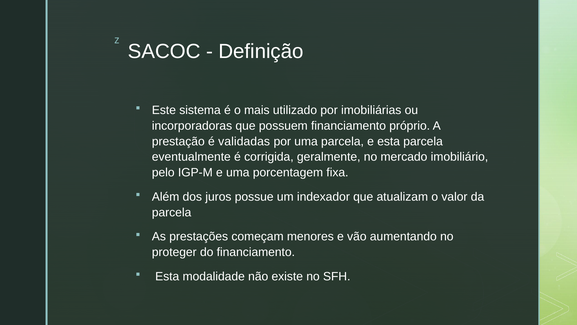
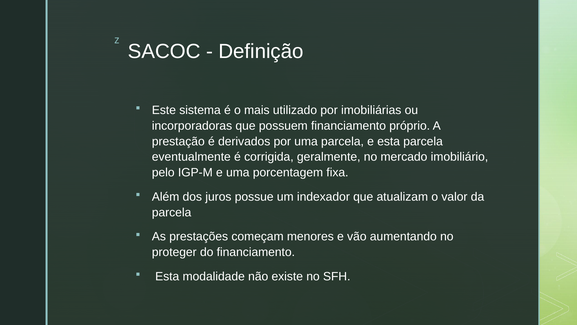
validadas: validadas -> derivados (244, 141)
